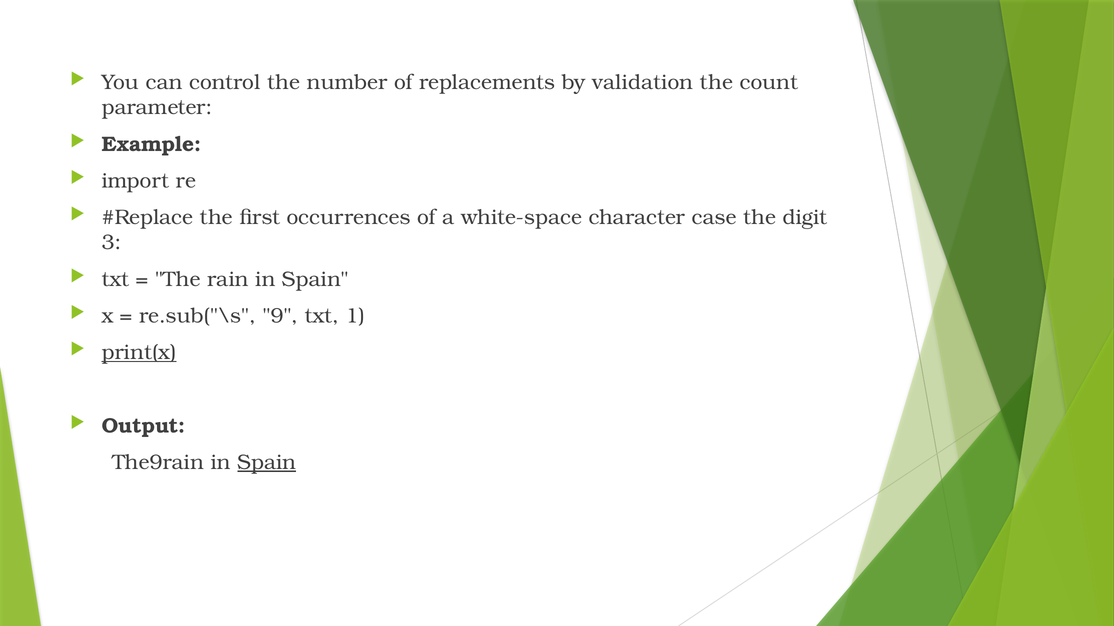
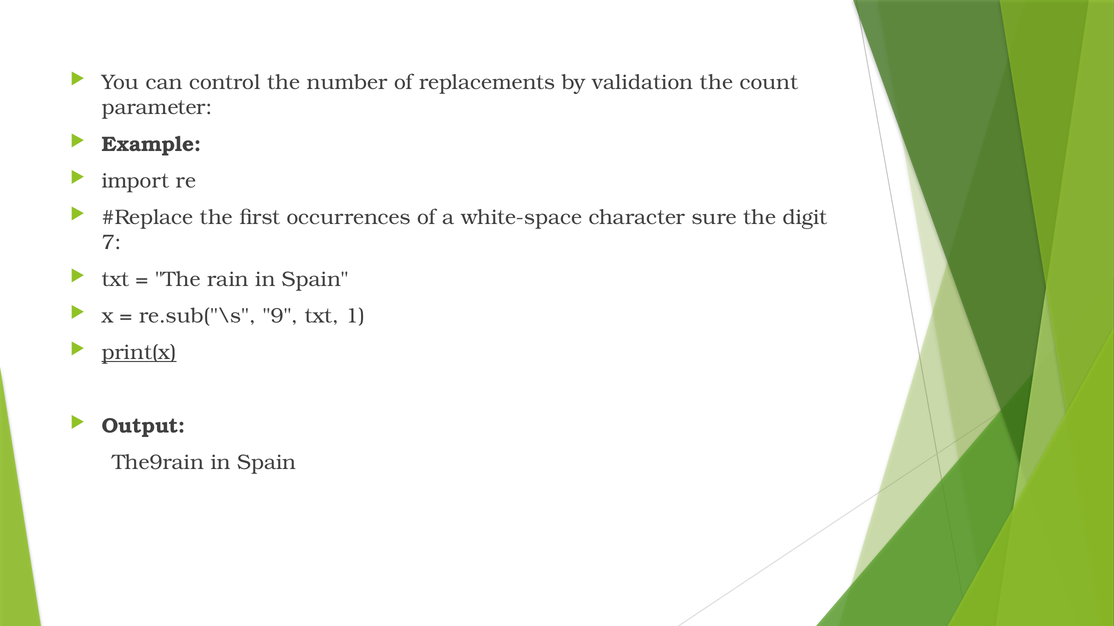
case: case -> sure (714, 218)
3: 3 -> 7 (111, 243)
Spain underline: present -> none (267, 463)
